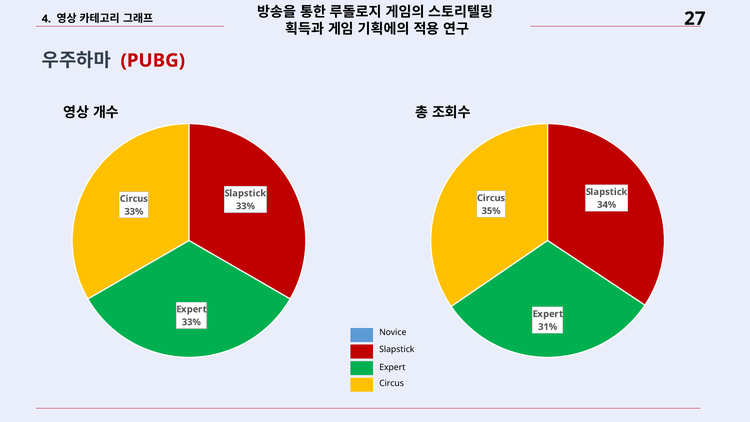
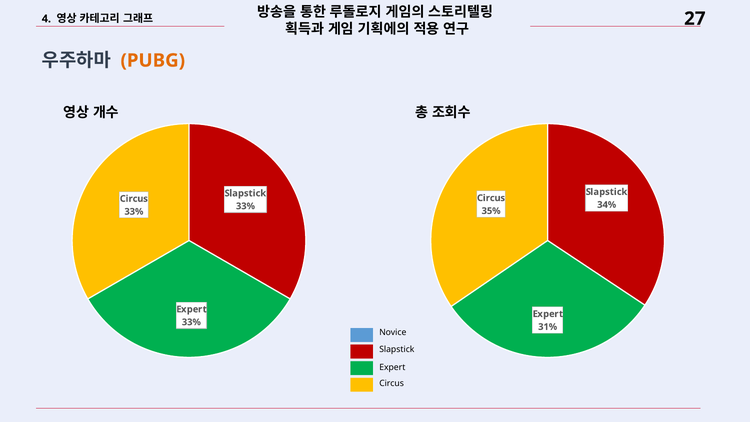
PUBG colour: red -> orange (153, 60)
